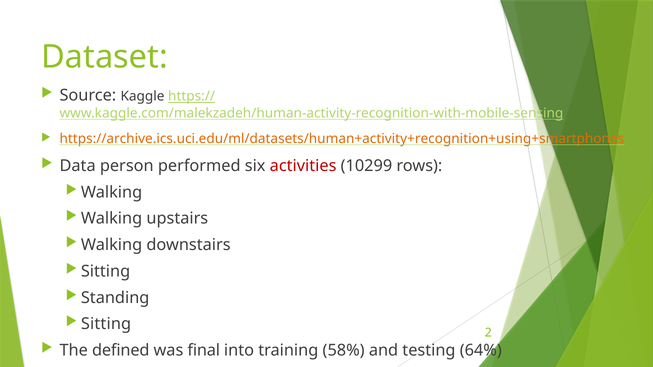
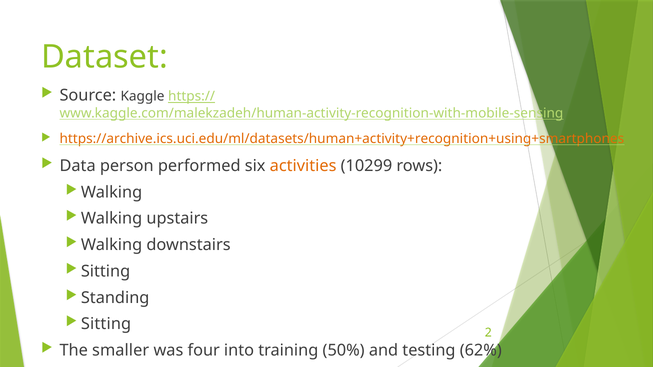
activities colour: red -> orange (303, 166)
defined: defined -> smaller (121, 351)
final: final -> four (204, 351)
58%: 58% -> 50% (344, 351)
64%: 64% -> 62% (481, 351)
